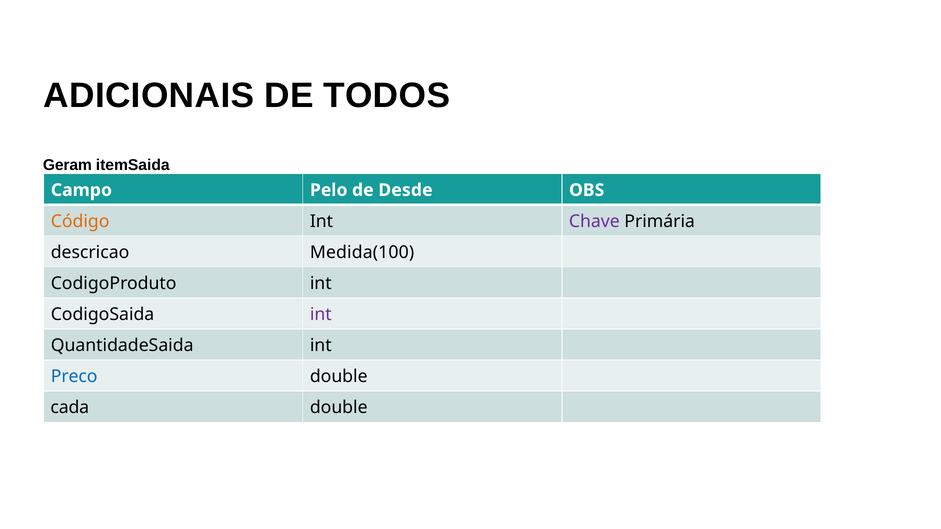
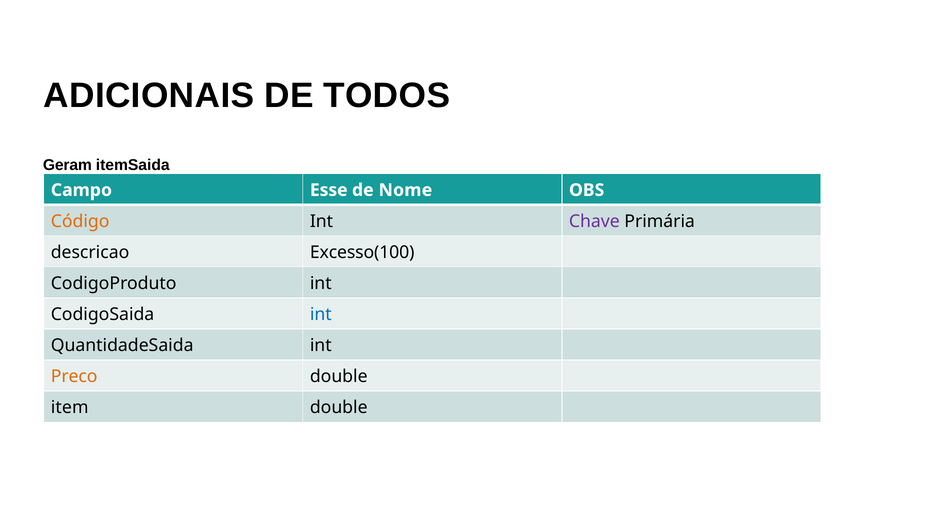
Pelo: Pelo -> Esse (329, 190)
Desde: Desde -> Nome (405, 190)
Medida(100: Medida(100 -> Excesso(100 (362, 252)
int colour: purple -> blue (321, 315)
Preco colour: blue -> orange (74, 377)
cada: cada -> item (70, 408)
